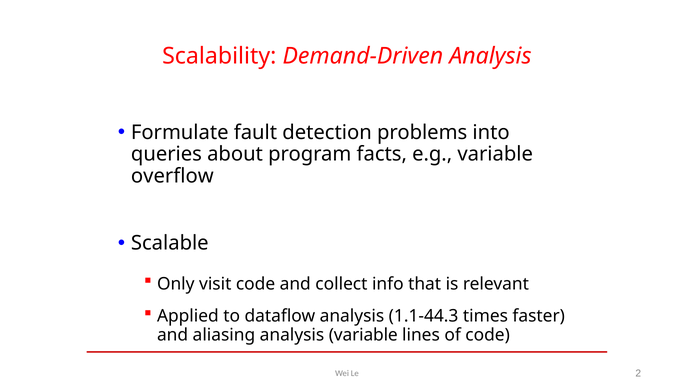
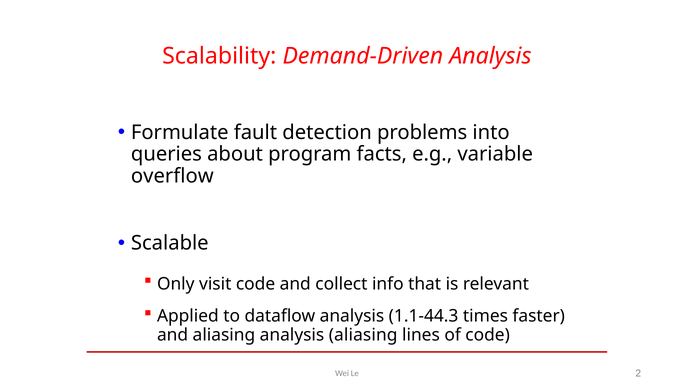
analysis variable: variable -> aliasing (363, 334)
